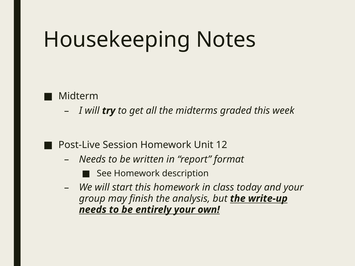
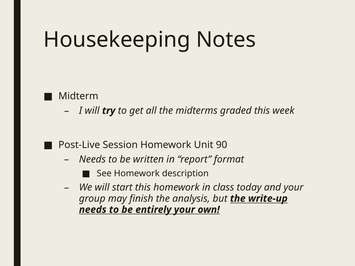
12: 12 -> 90 (222, 145)
